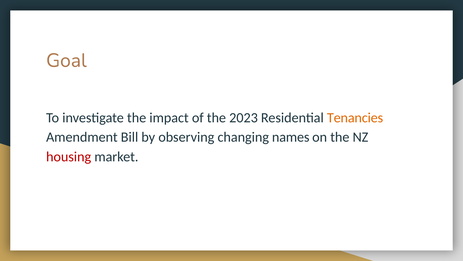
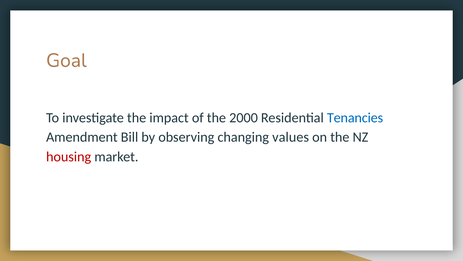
2023: 2023 -> 2000 (244, 117)
Tenancies colour: orange -> blue (355, 117)
names: names -> values (291, 137)
